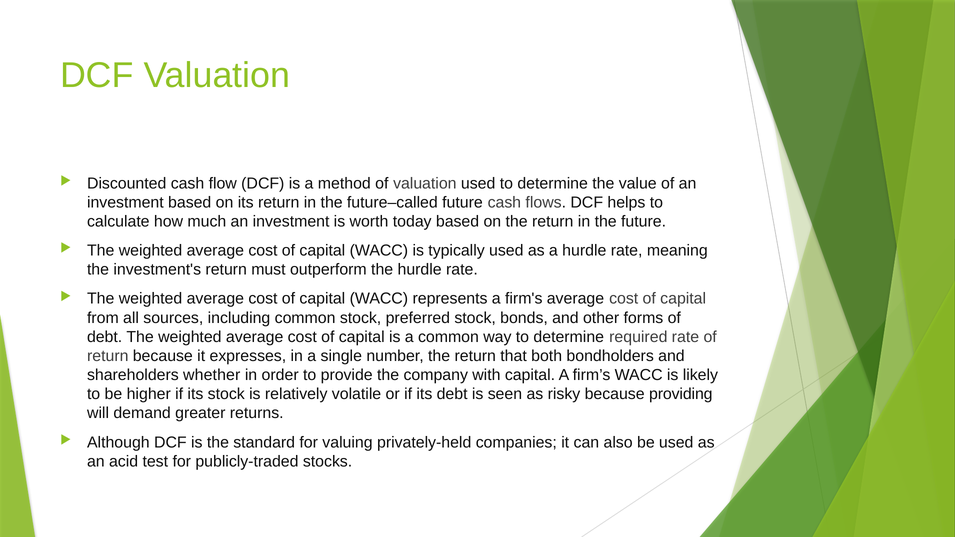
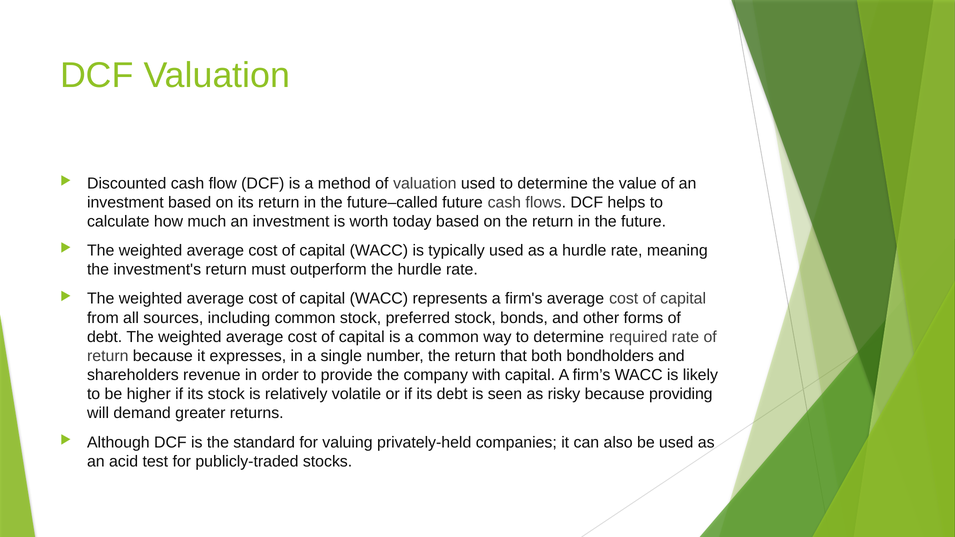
whether: whether -> revenue (212, 375)
